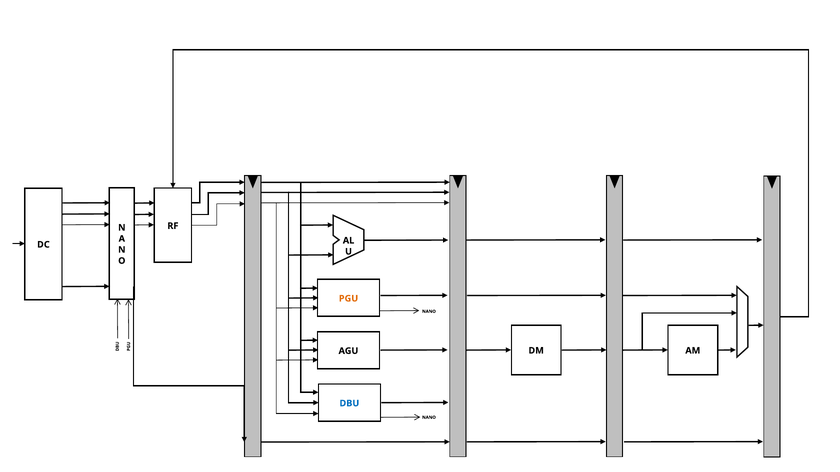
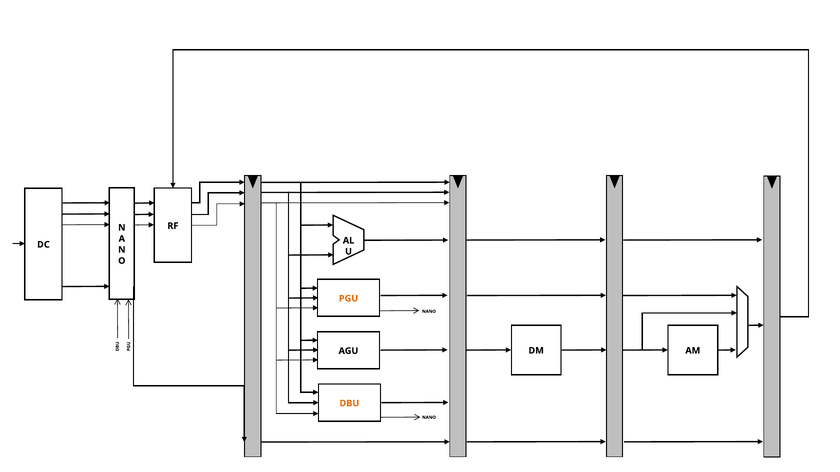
DBU colour: blue -> orange (349, 404)
